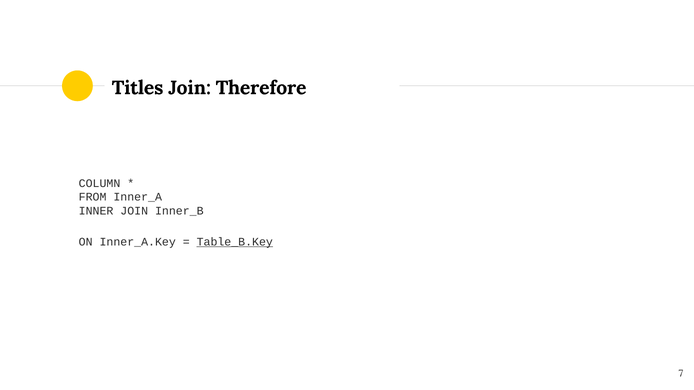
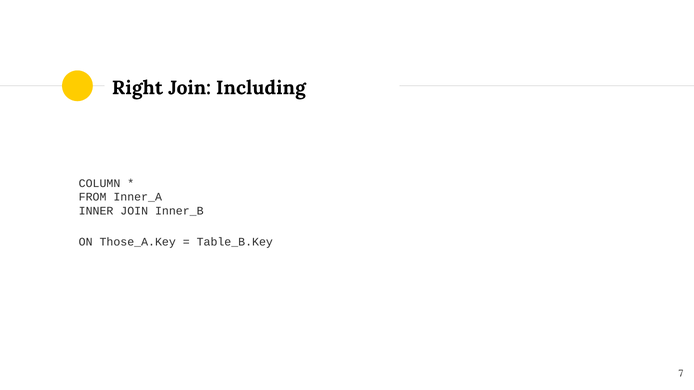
Titles: Titles -> Right (137, 88)
Therefore: Therefore -> Including (261, 88)
Inner_A.Key: Inner_A.Key -> Those_A.Key (138, 242)
Table_B.Key underline: present -> none (235, 242)
